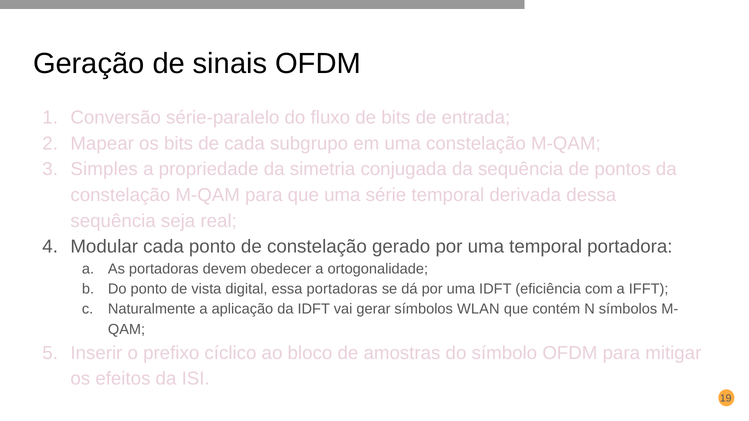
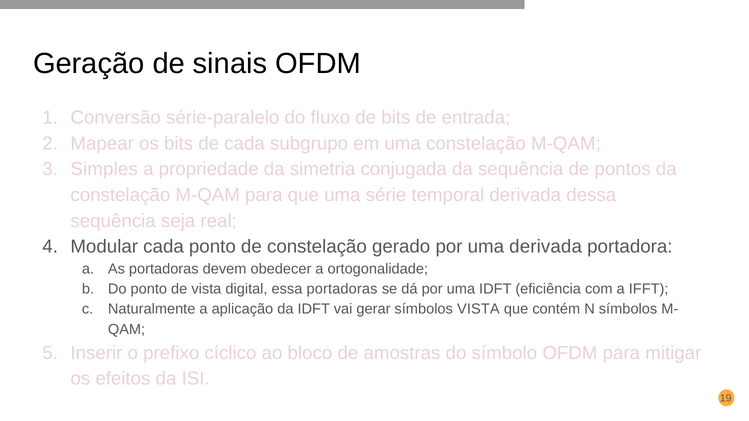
uma temporal: temporal -> derivada (546, 247)
símbolos WLAN: WLAN -> VISTA (478, 309)
